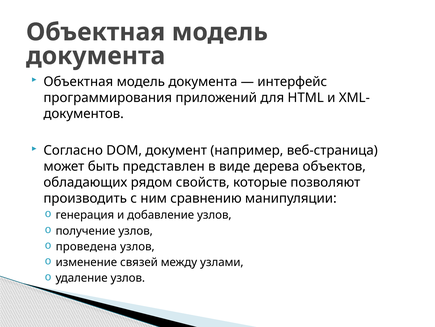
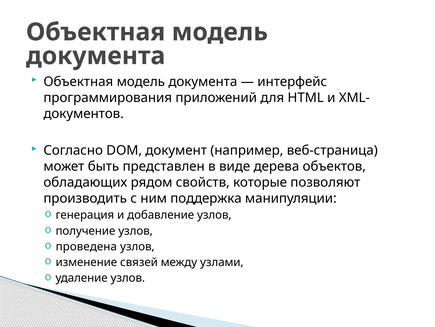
сравнению: сравнению -> поддержка (206, 198)
